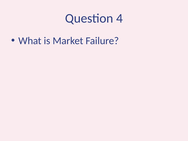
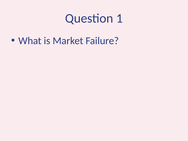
4: 4 -> 1 (119, 18)
